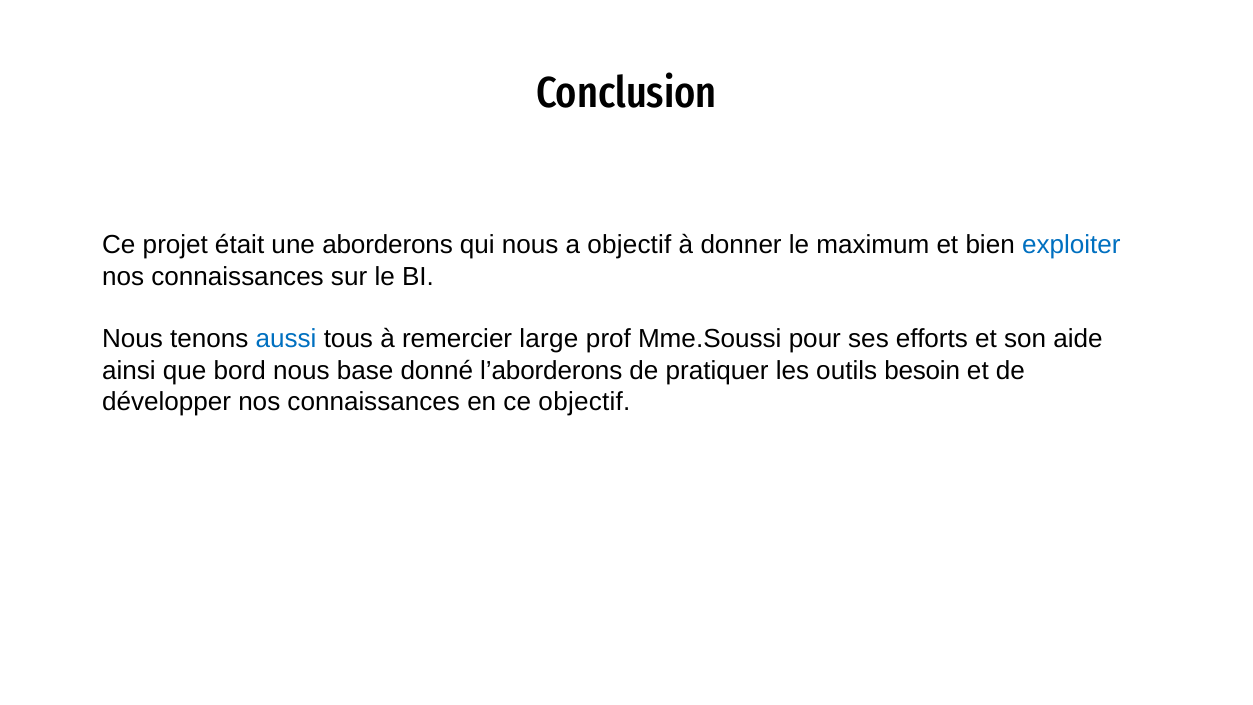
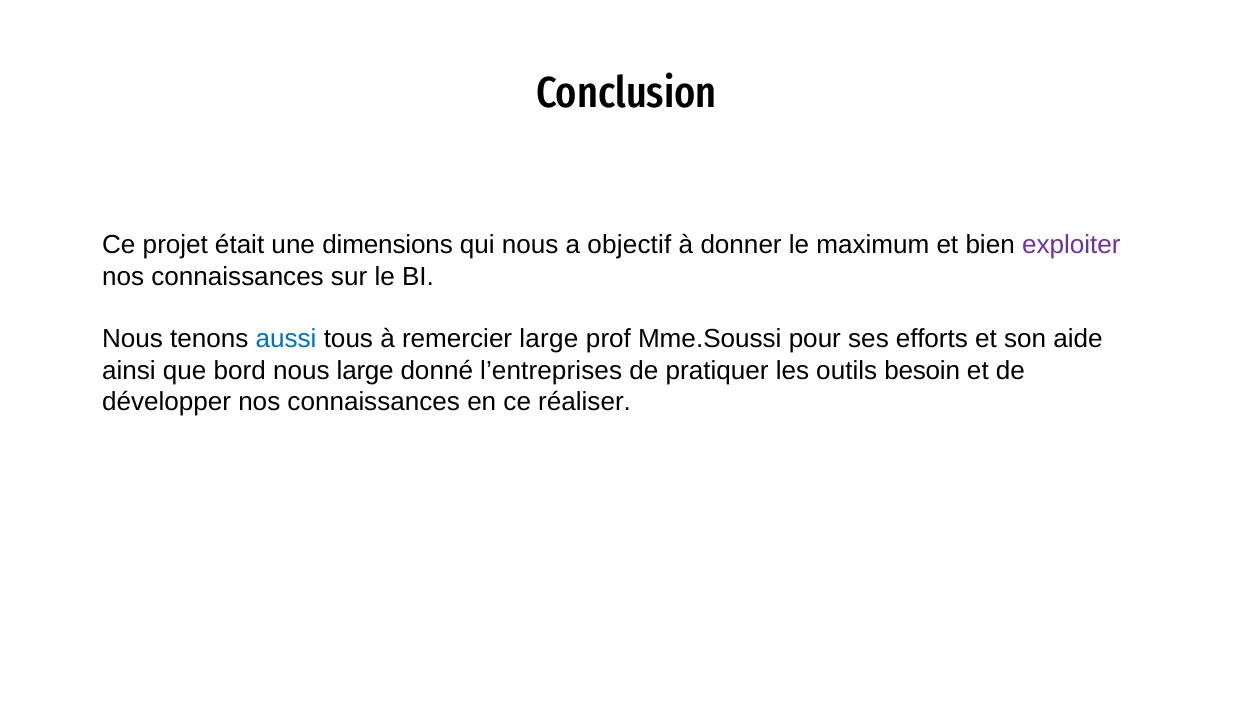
aborderons: aborderons -> dimensions (388, 245)
exploiter colour: blue -> purple (1071, 245)
nous base: base -> large (365, 370)
l’aborderons: l’aborderons -> l’entreprises (551, 370)
ce objectif: objectif -> réaliser (585, 402)
